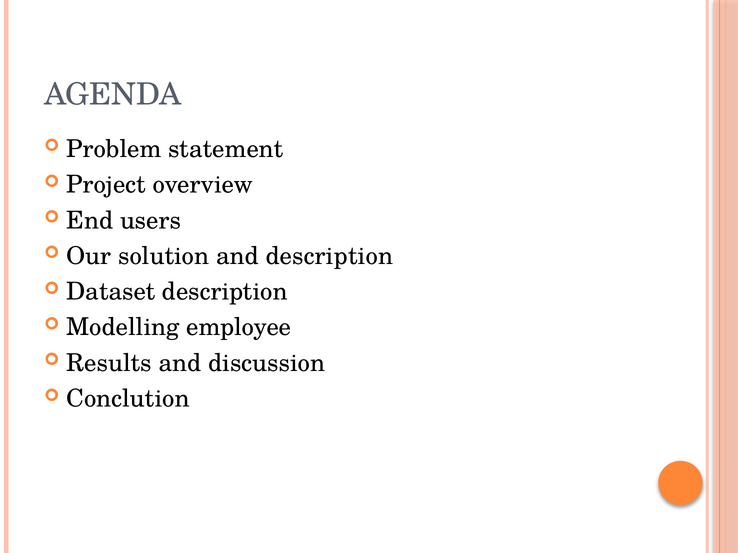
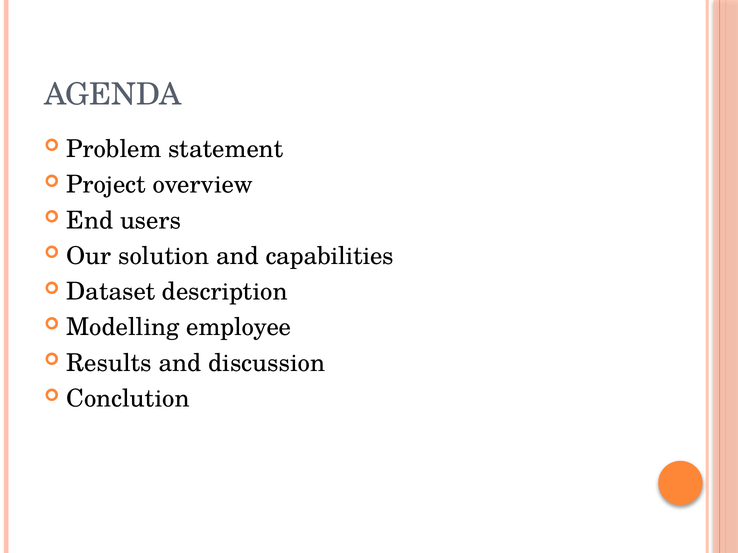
and description: description -> capabilities (330, 256)
